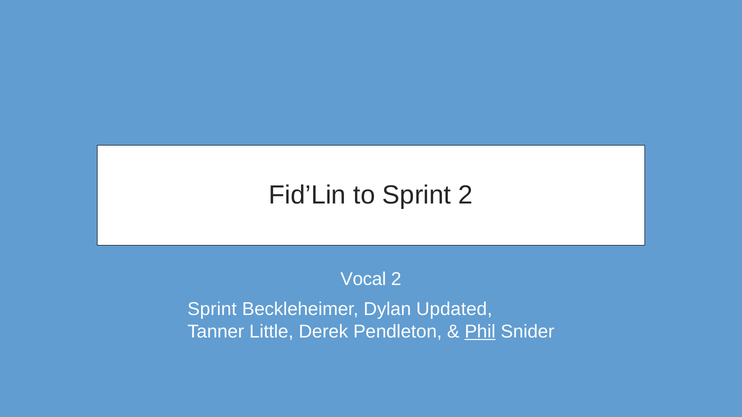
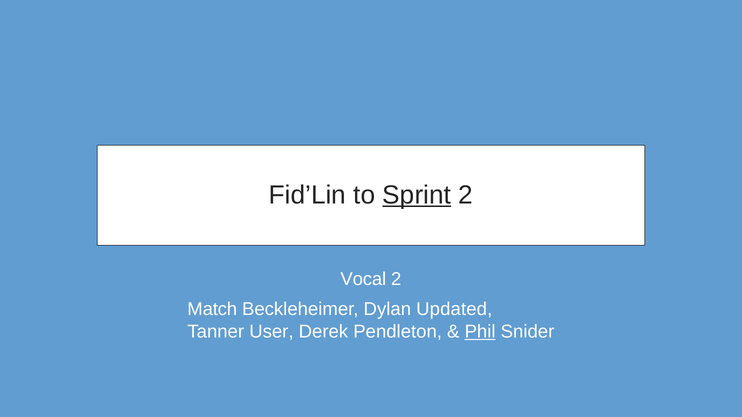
Sprint underline: none -> present (417, 195)
Sprint: Sprint -> Match (212, 310)
Little: Little -> User (271, 332)
